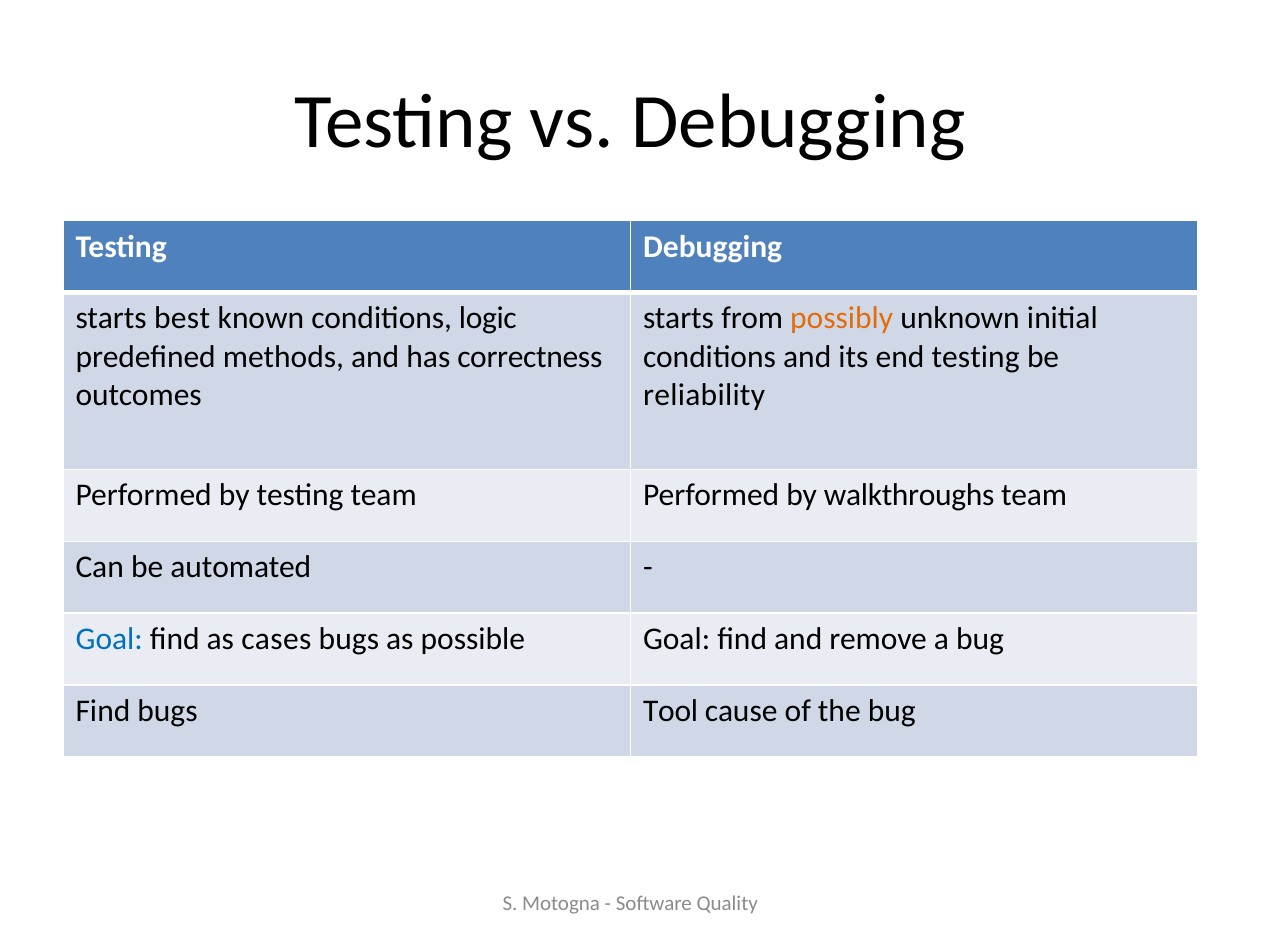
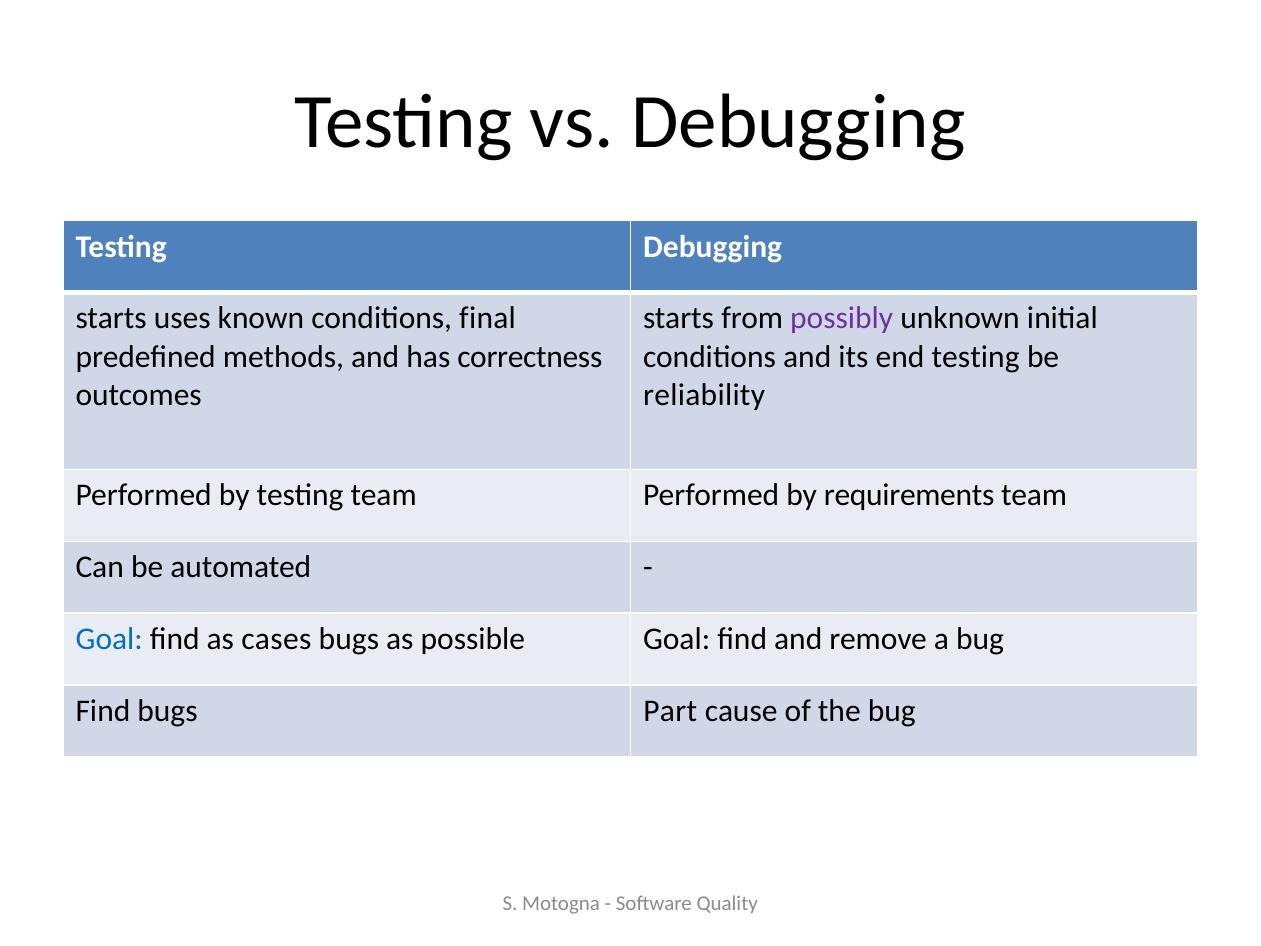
best: best -> uses (182, 318)
logic: logic -> final (488, 318)
possibly colour: orange -> purple (842, 318)
walkthroughs: walkthroughs -> requirements (909, 495)
Tool: Tool -> Part (670, 711)
